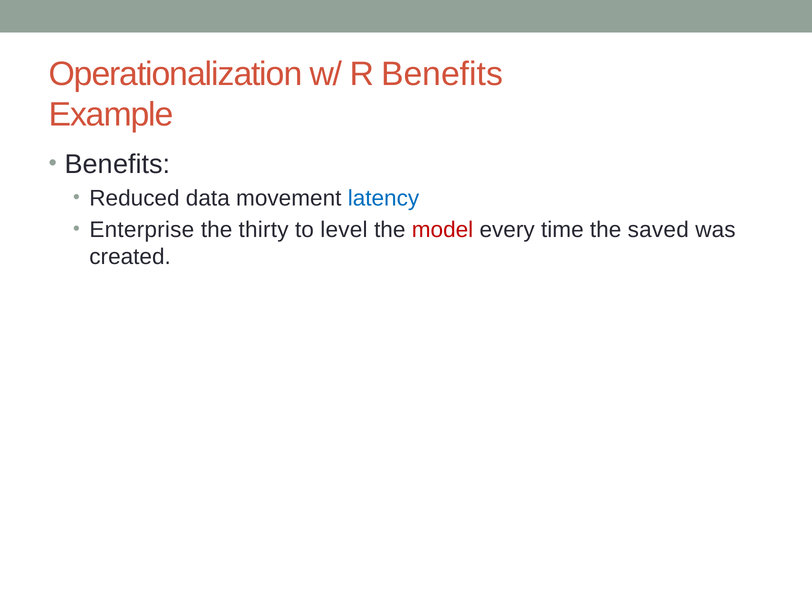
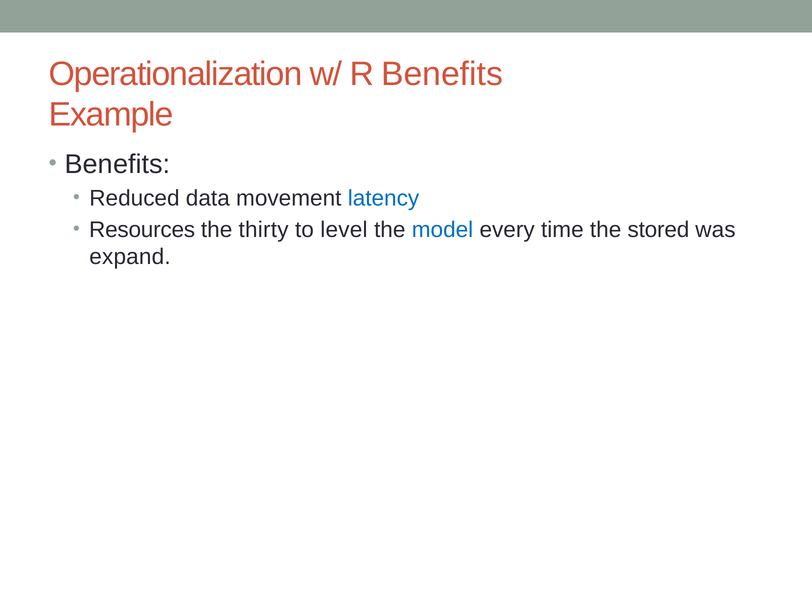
Enterprise: Enterprise -> Resources (142, 230)
model colour: red -> blue (443, 230)
saved: saved -> stored (658, 230)
created: created -> expand (130, 257)
